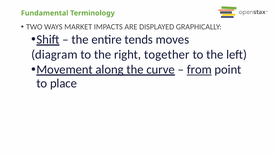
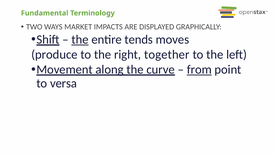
the underline: none -> present (80, 39)
diagram: diagram -> produce (54, 54)
place: place -> versa (63, 83)
